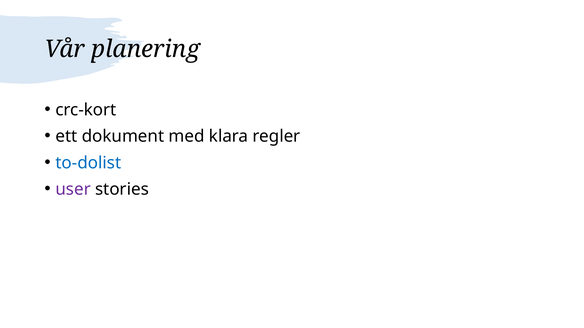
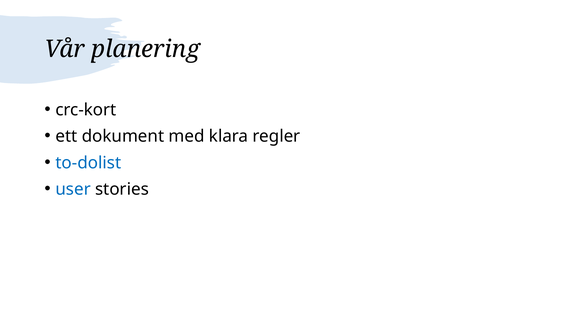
user colour: purple -> blue (73, 190)
